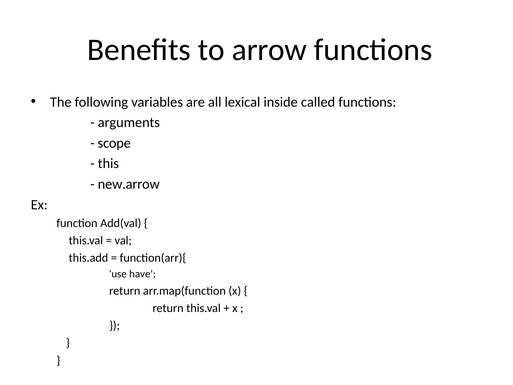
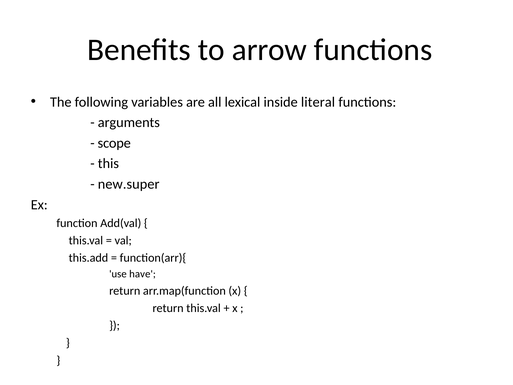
called: called -> literal (318, 102)
new.arrow: new.arrow -> new.super (129, 184)
